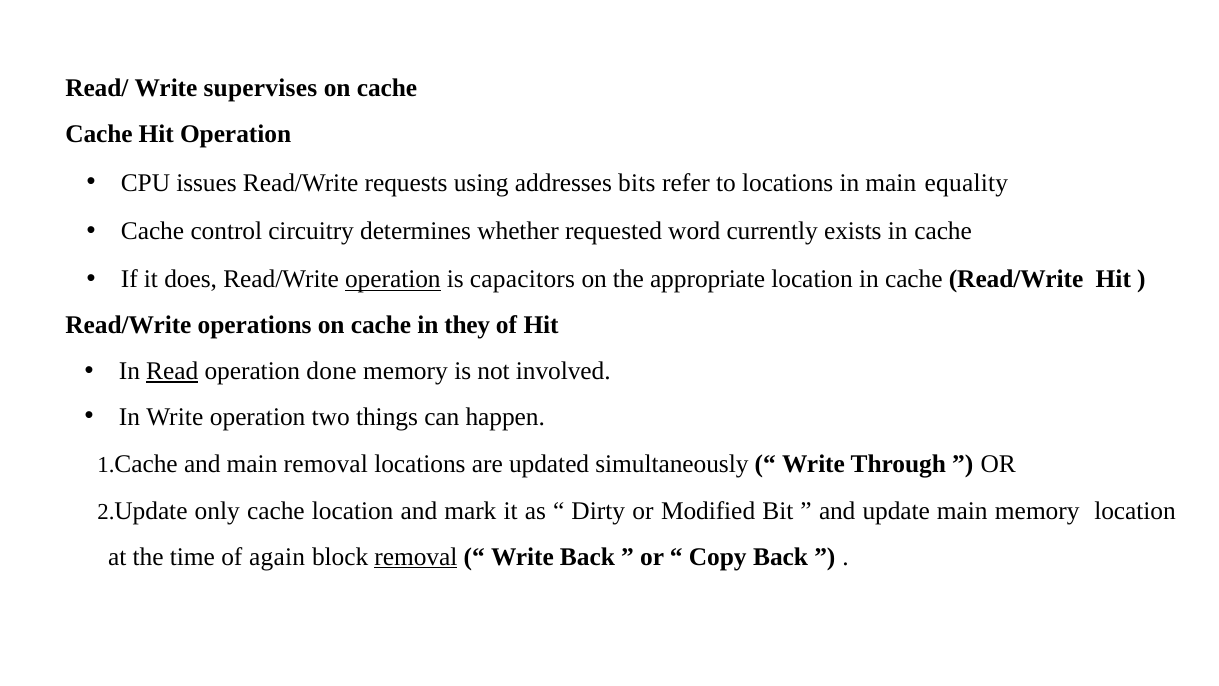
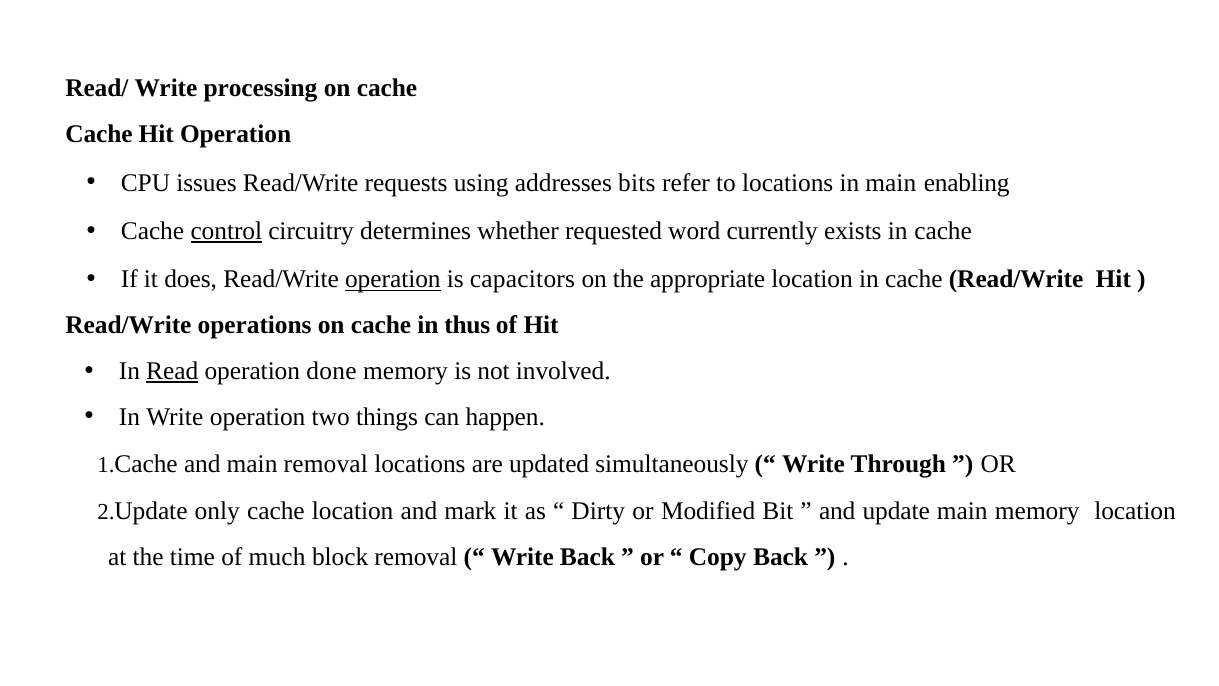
supervises: supervises -> processing (260, 88)
equality: equality -> enabling (967, 183)
control underline: none -> present (226, 231)
they: they -> thus (467, 325)
again: again -> much (277, 556)
removal underline: present -> none (416, 556)
